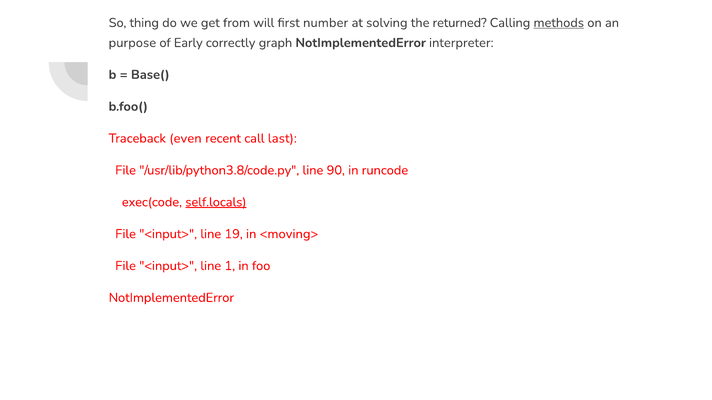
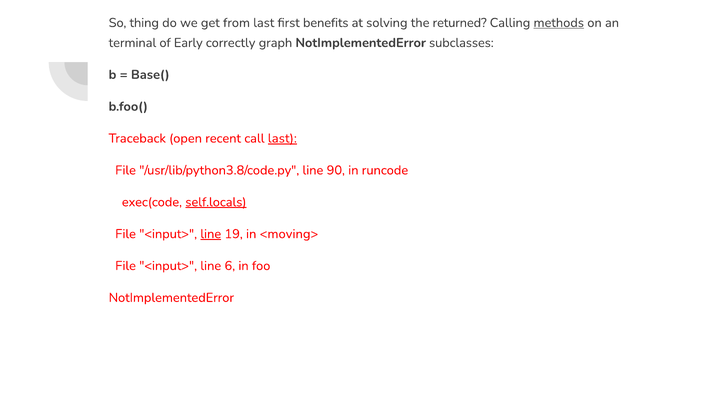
from will: will -> last (264, 23)
number: number -> benefits (326, 23)
purpose: purpose -> terminal (132, 43)
interpreter: interpreter -> subclasses (461, 43)
even: even -> open (186, 139)
last underline: none -> present (282, 139)
line underline: none -> present (211, 234)
1: 1 -> 6 (230, 266)
